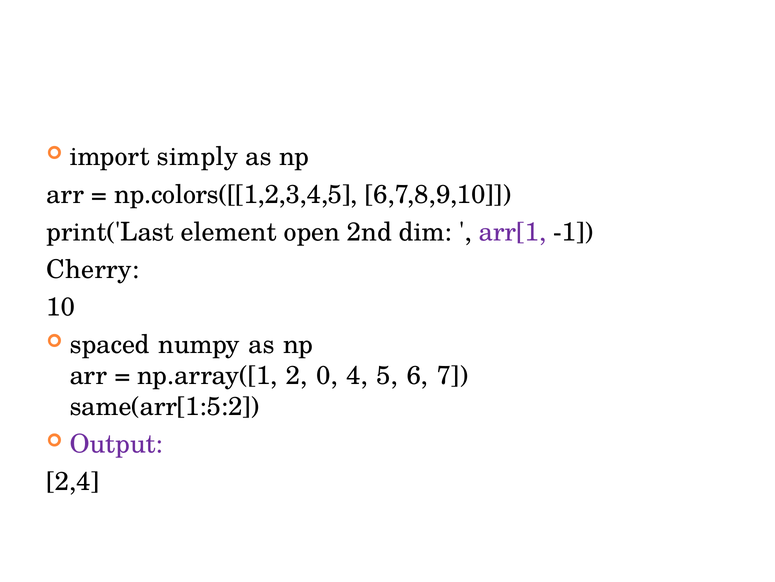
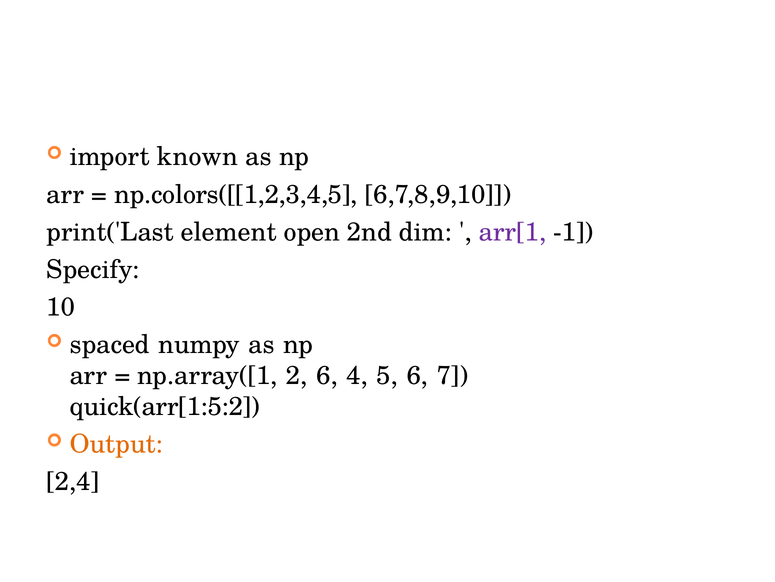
simply: simply -> known (197, 157)
Cherry: Cherry -> Specify (93, 269)
2 0: 0 -> 6 (327, 375)
same(arr[1:5:2: same(arr[1:5:2 -> quick(arr[1:5:2 (165, 406)
Output colour: purple -> orange (116, 444)
